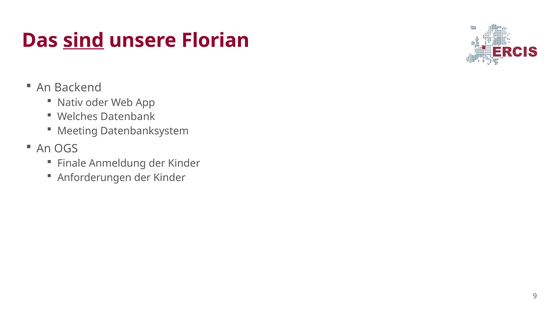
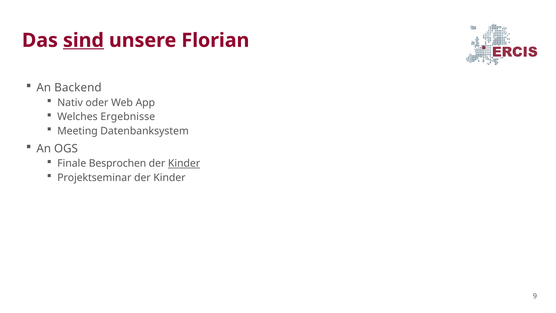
Datenbank: Datenbank -> Ergebnisse (128, 117)
Anmeldung: Anmeldung -> Besprochen (118, 163)
Kinder underline: none -> present (184, 163)
Anforderungen: Anforderungen -> Projektseminar (94, 177)
